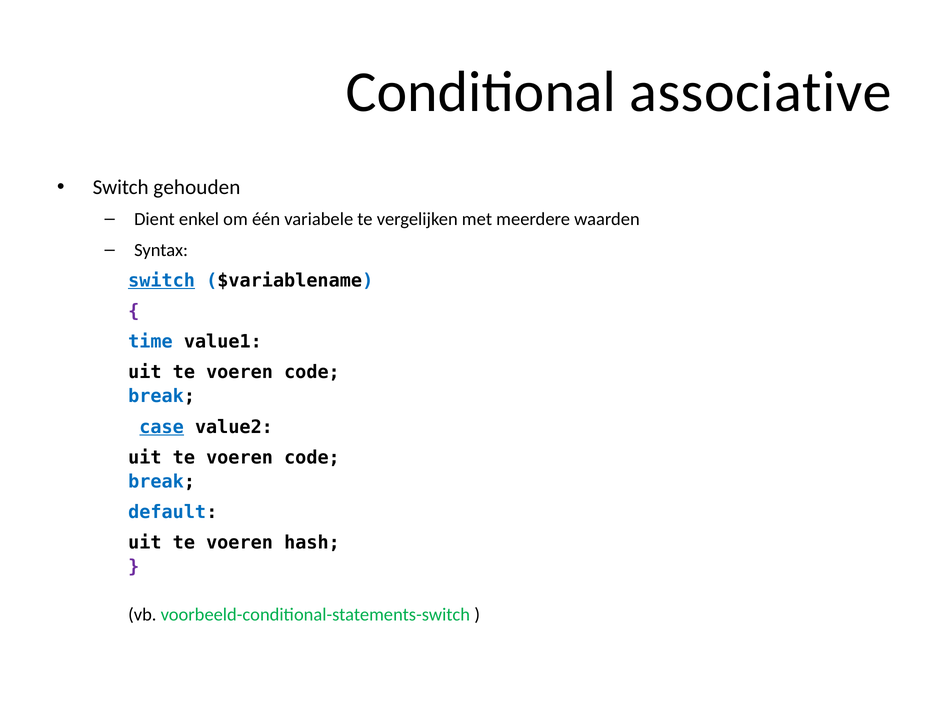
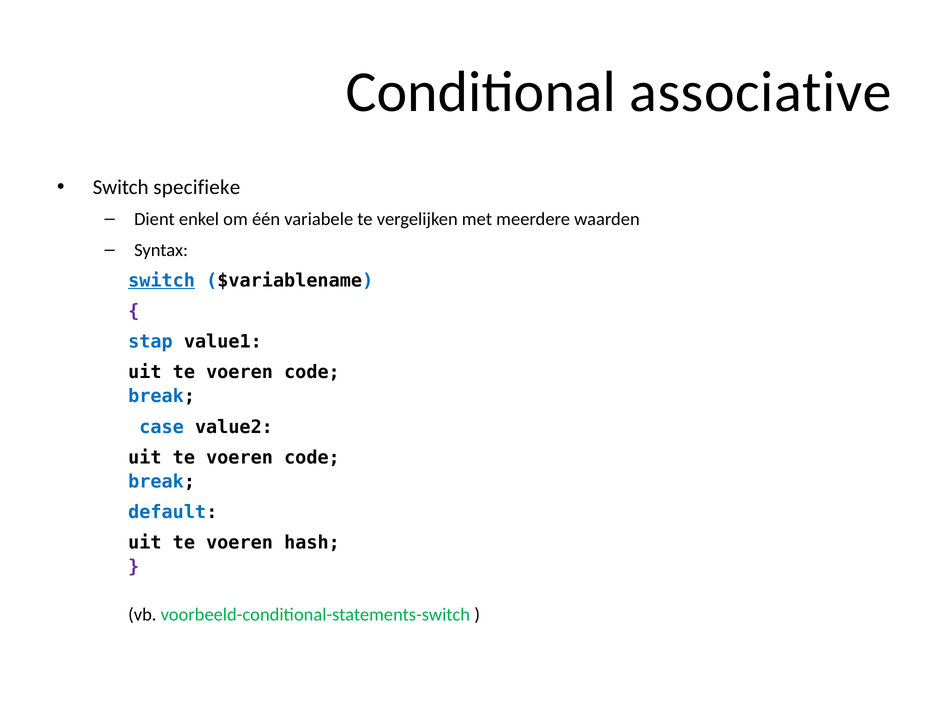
gehouden: gehouden -> specifieke (197, 187)
time: time -> stap (150, 342)
case underline: present -> none (162, 427)
